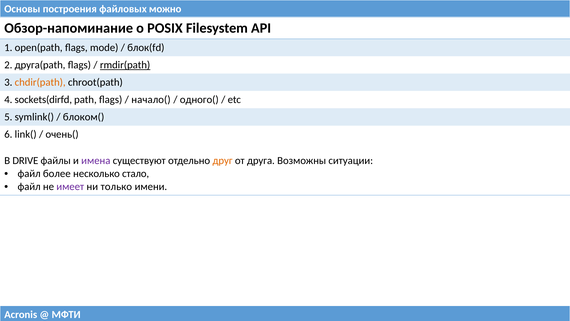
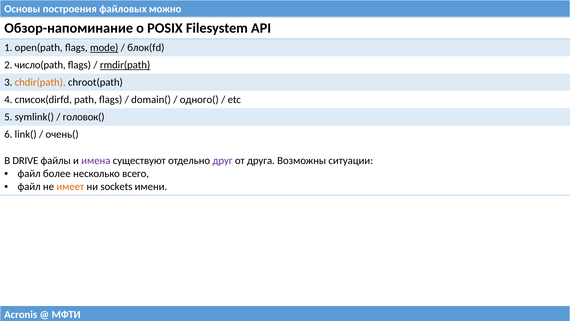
mode underline: none -> present (104, 48)
друга(path: друга(path -> число(path (40, 65)
sockets(dirfd: sockets(dirfd -> список(dirfd (43, 100)
начало(: начало( -> domain( (151, 100)
блоком(: блоком( -> головок( (84, 117)
друг colour: orange -> purple (223, 160)
стало: стало -> всего (136, 173)
имеет colour: purple -> orange (70, 186)
только: только -> sockets (116, 186)
